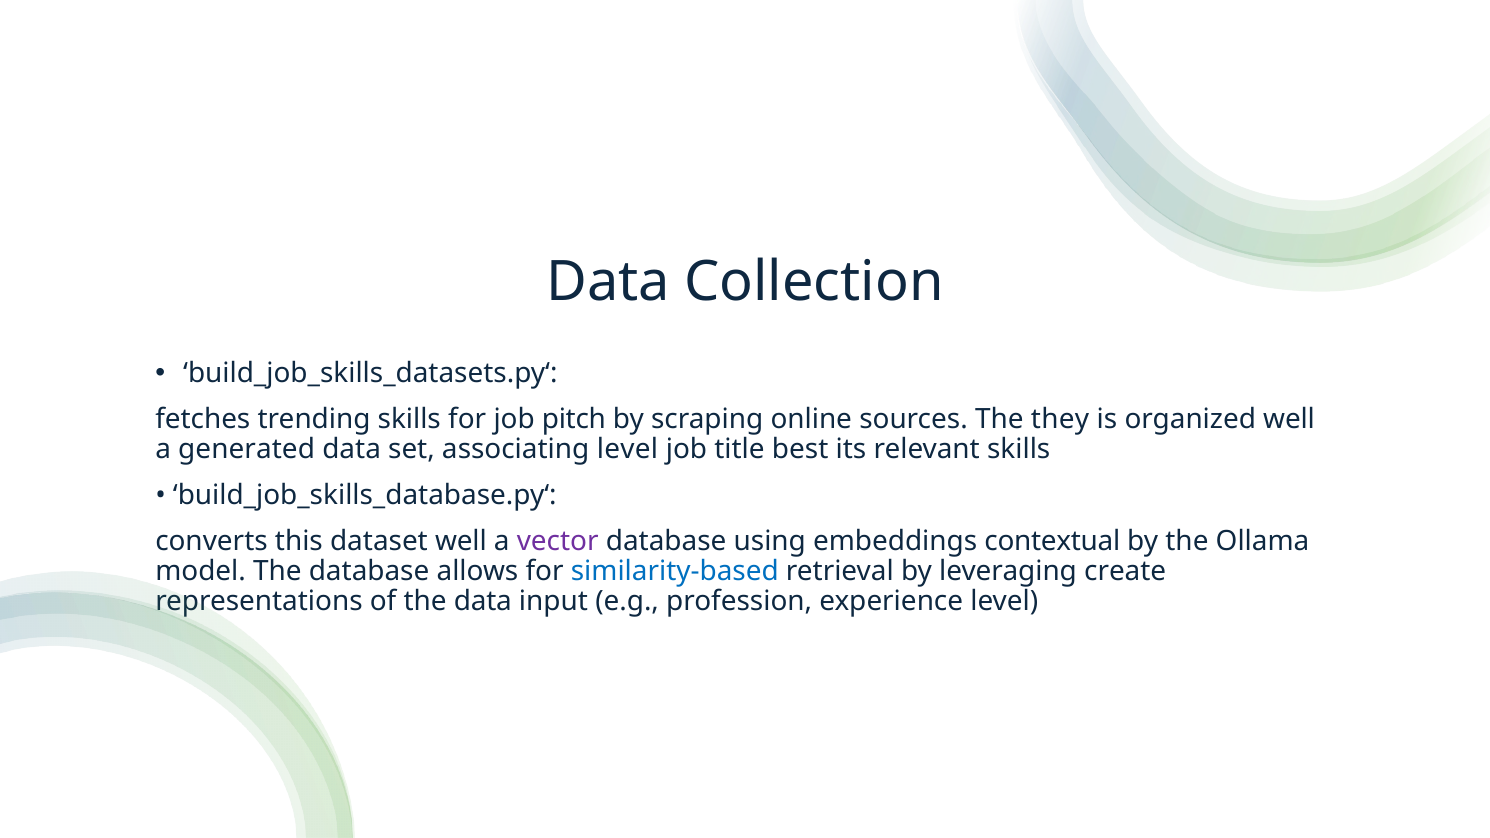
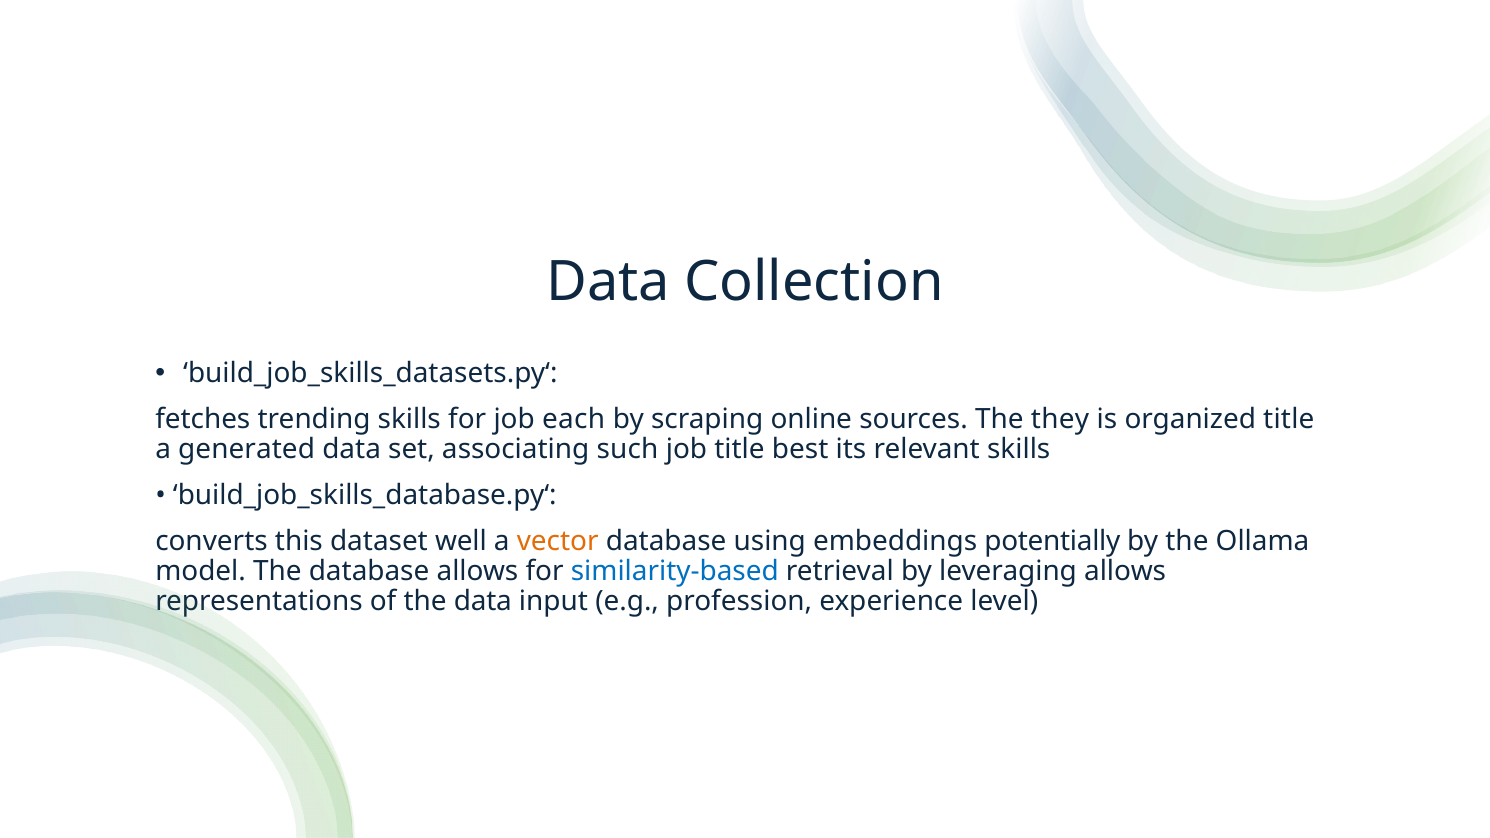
pitch: pitch -> each (574, 420)
organized well: well -> title (1289, 420)
associating level: level -> such (627, 450)
vector colour: purple -> orange (558, 541)
contextual: contextual -> potentially (1052, 541)
leveraging create: create -> allows (1125, 571)
